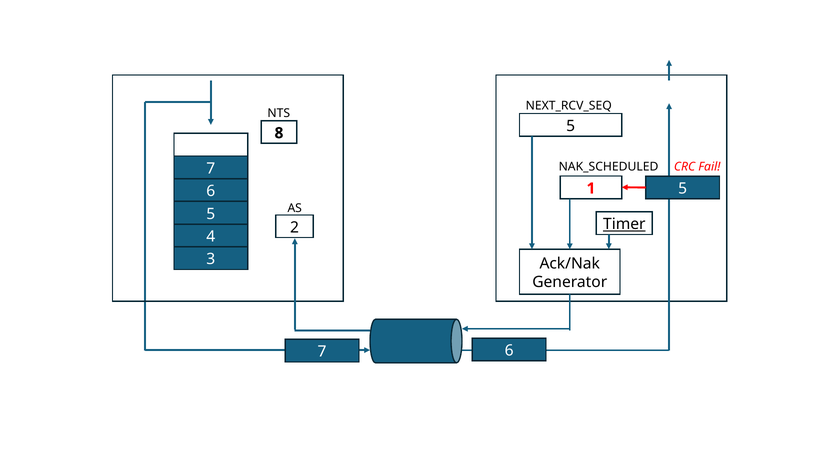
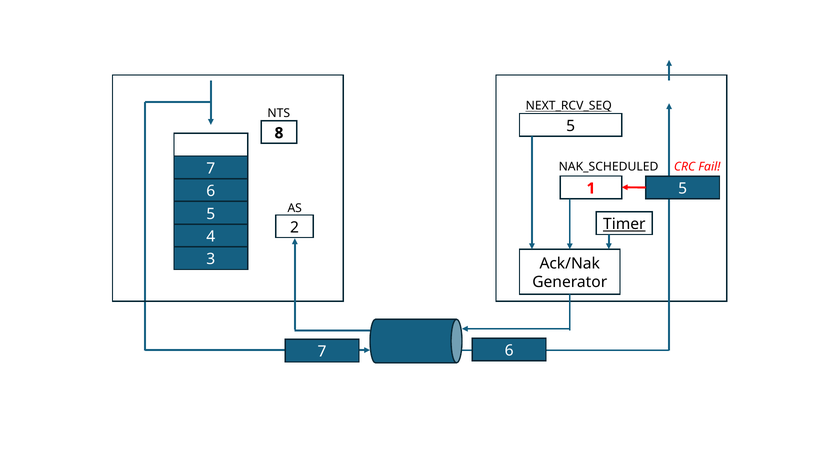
NEXT_RCV_SEQ underline: none -> present (569, 106)
